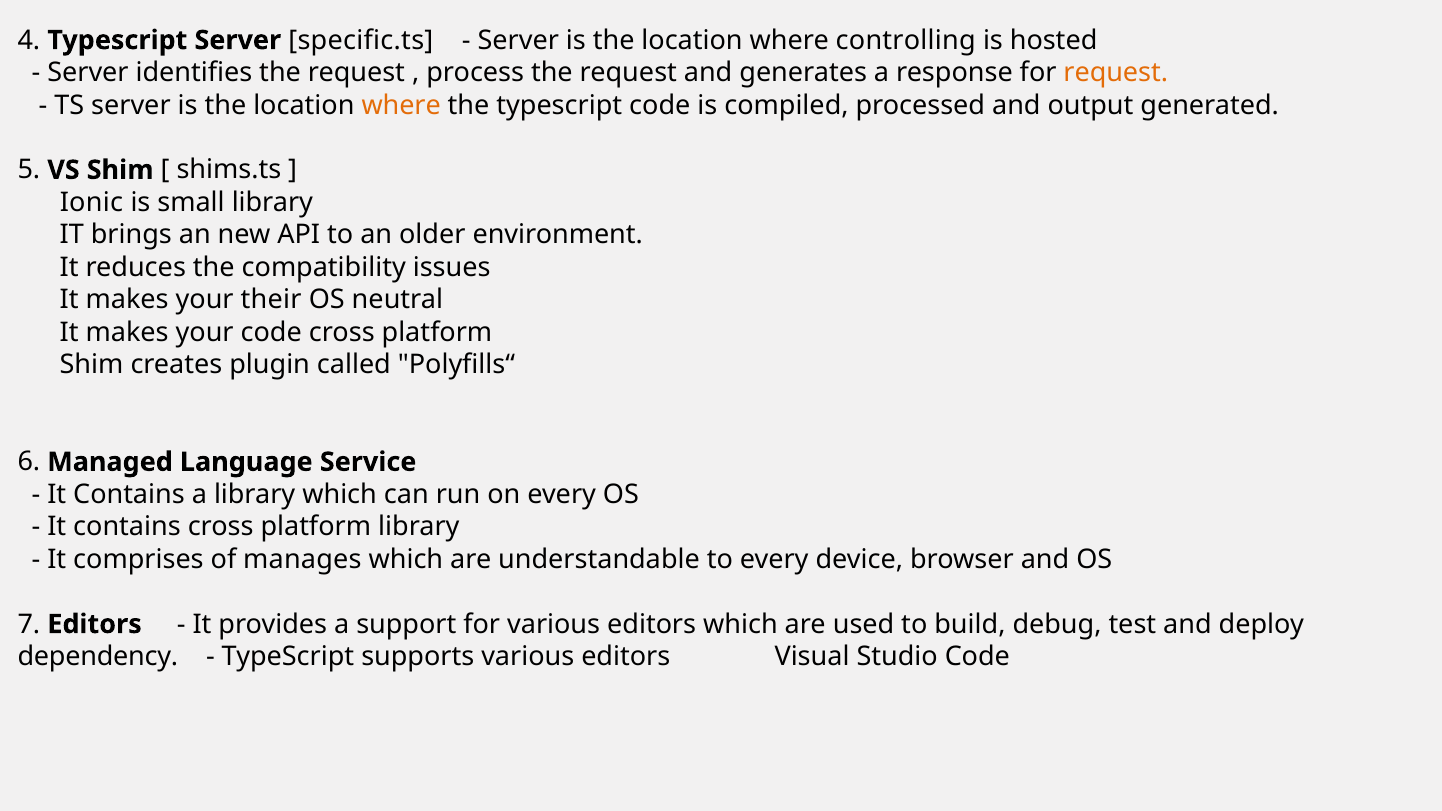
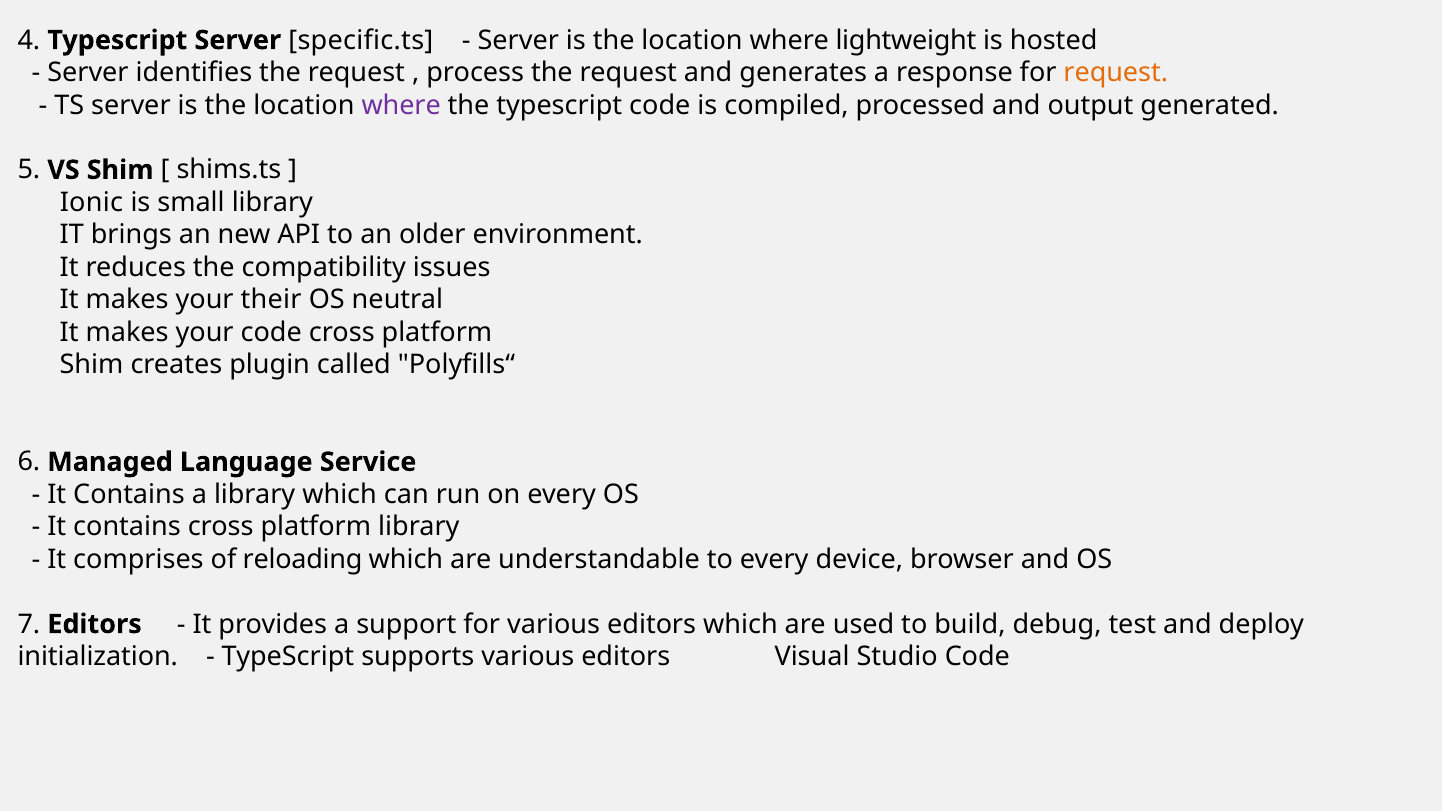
controlling: controlling -> lightweight (906, 40)
where colour: orange -> purple (401, 105)
manages: manages -> reloading (303, 559)
dependency: dependency -> initialization (98, 657)
